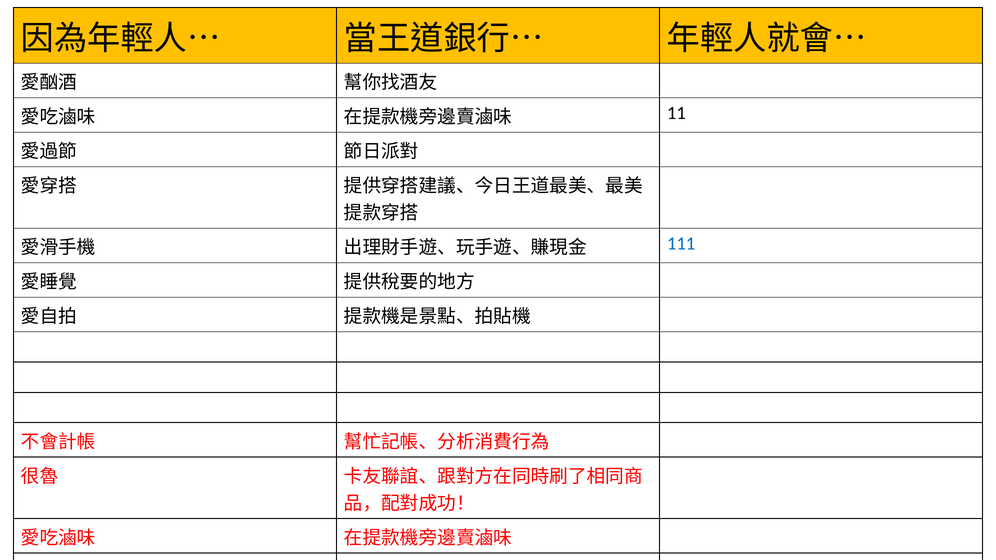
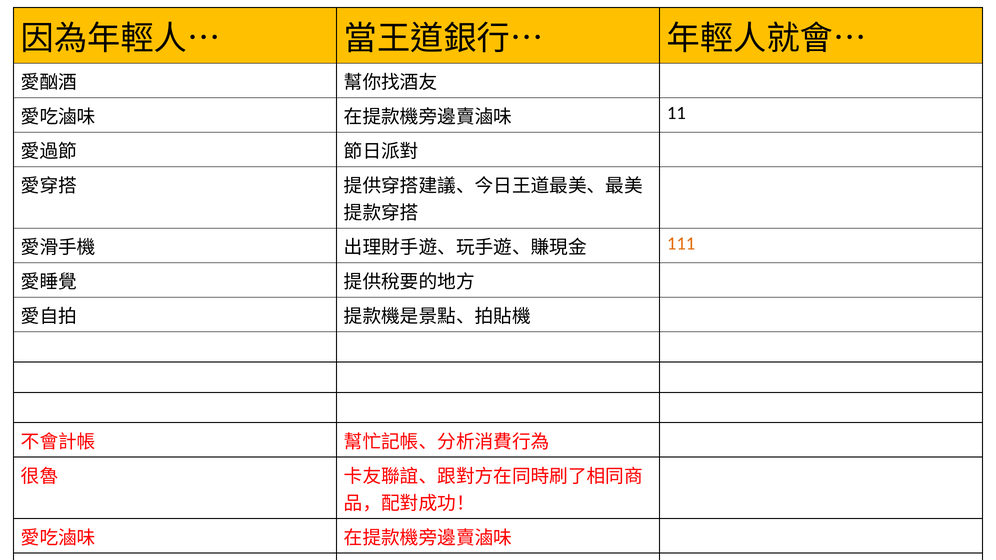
111 colour: blue -> orange (681, 244)
